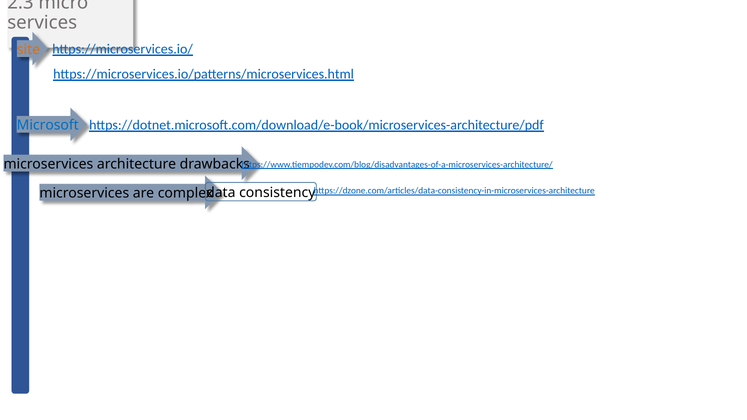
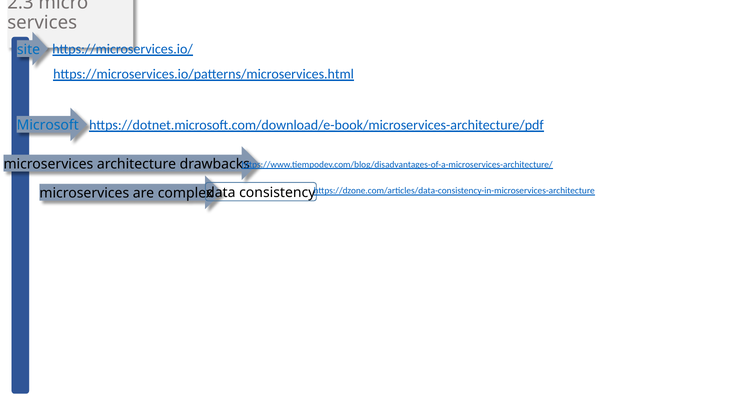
site colour: orange -> blue (29, 50)
